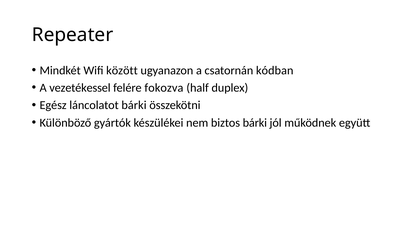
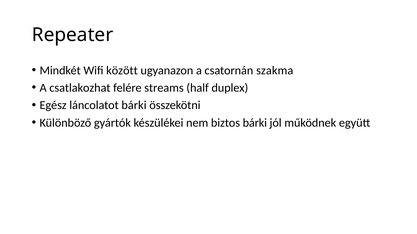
kódban: kódban -> szakma (275, 71)
vezetékessel: vezetékessel -> csatlakozhat (80, 88)
fokozva: fokozva -> streams (164, 88)
